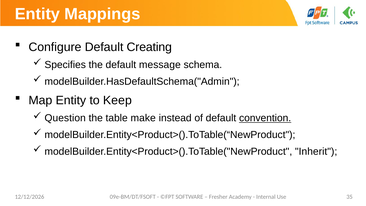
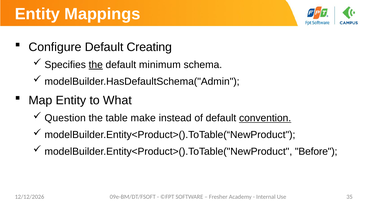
the underline: none -> present (96, 65)
message: message -> minimum (160, 65)
Keep: Keep -> What (117, 100)
Inherit: Inherit -> Before (316, 151)
